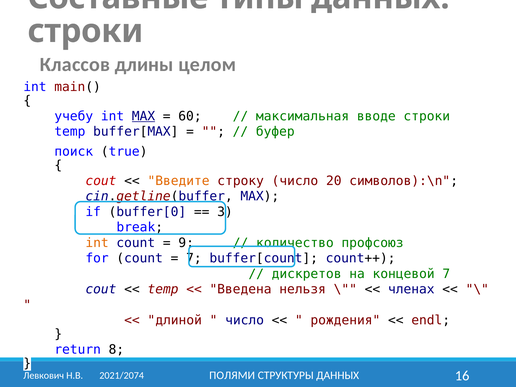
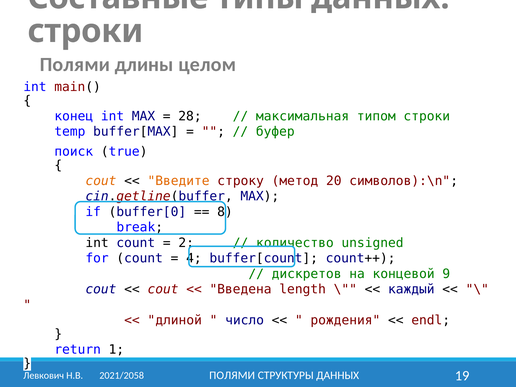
Классов: Классов -> Полями (75, 65)
учебу: учебу -> конец (74, 116)
MAX underline: present -> none (143, 116)
60: 60 -> 28 (190, 116)
вводе: вводе -> типом (376, 116)
cout colour: red -> orange (101, 181)
строку число: число -> метод (295, 181)
3: 3 -> 8 (225, 212)
int colour: orange -> black (97, 243)
9: 9 -> 2 (186, 243)
профсоюз: профсоюз -> unsigned (373, 243)
7: 7 -> 4 (194, 258)
концевой 7: 7 -> 9 (446, 274)
temp: temp -> cout (163, 289)
нельзя: нельзя -> length (303, 289)
членах: членах -> каждый (411, 289)
8: 8 -> 1 (116, 350)
16: 16 -> 19 (462, 376)
2021/2074: 2021/2074 -> 2021/2058 (122, 376)
